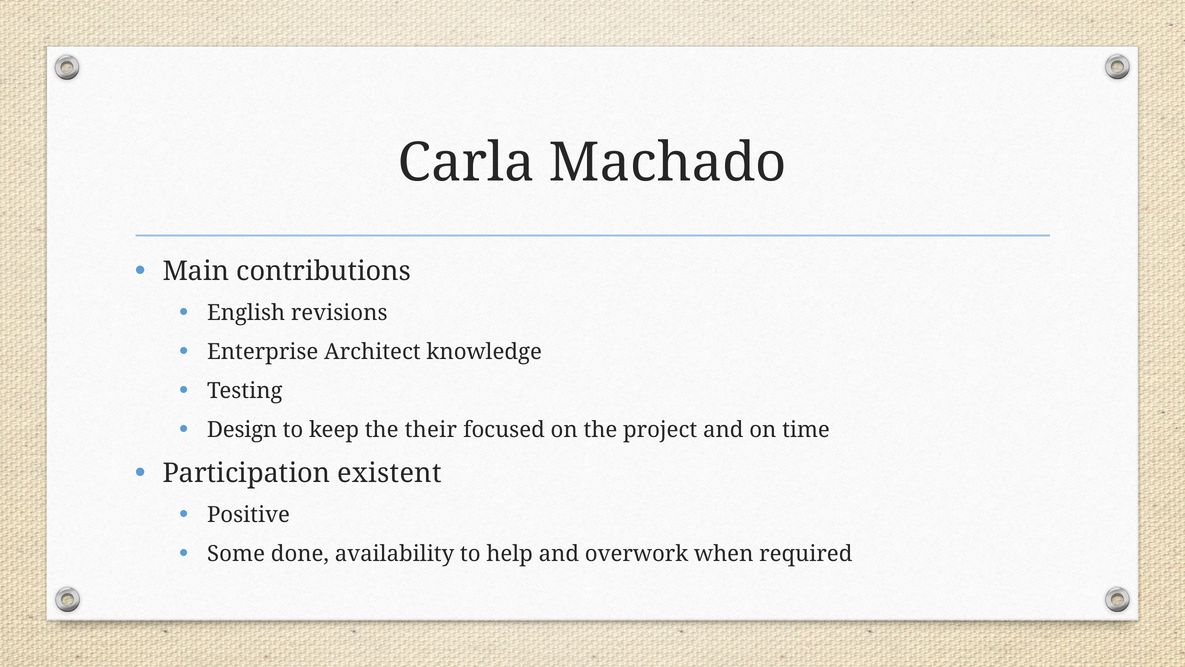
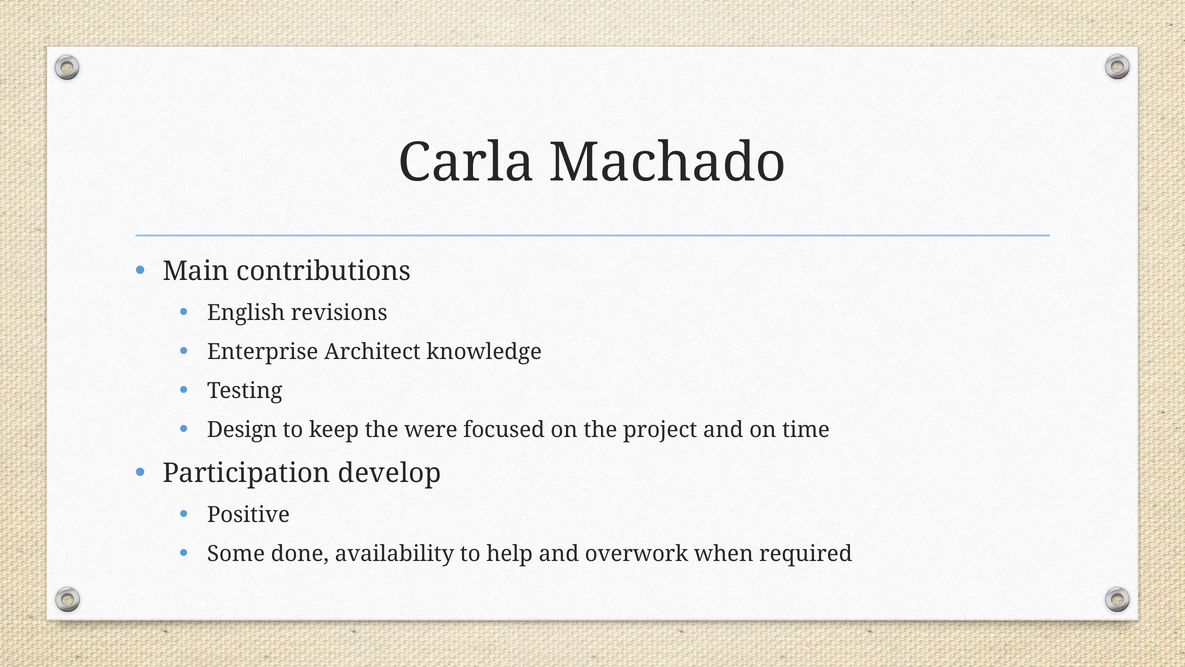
their: their -> were (431, 430)
existent: existent -> develop (390, 473)
